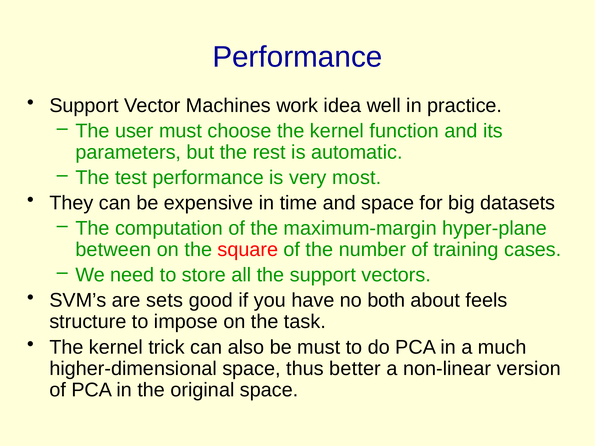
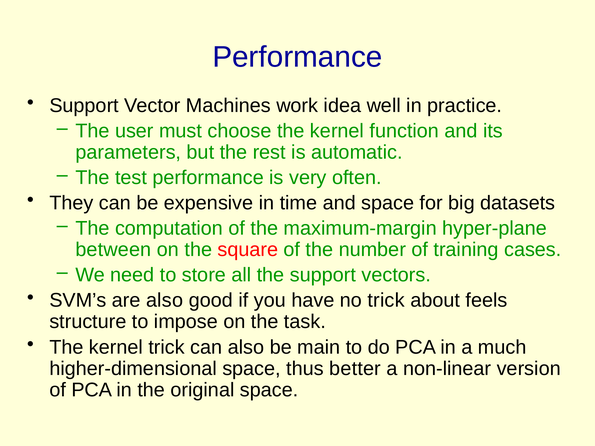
most: most -> often (357, 178)
are sets: sets -> also (165, 301)
no both: both -> trick (386, 301)
be must: must -> main (319, 347)
